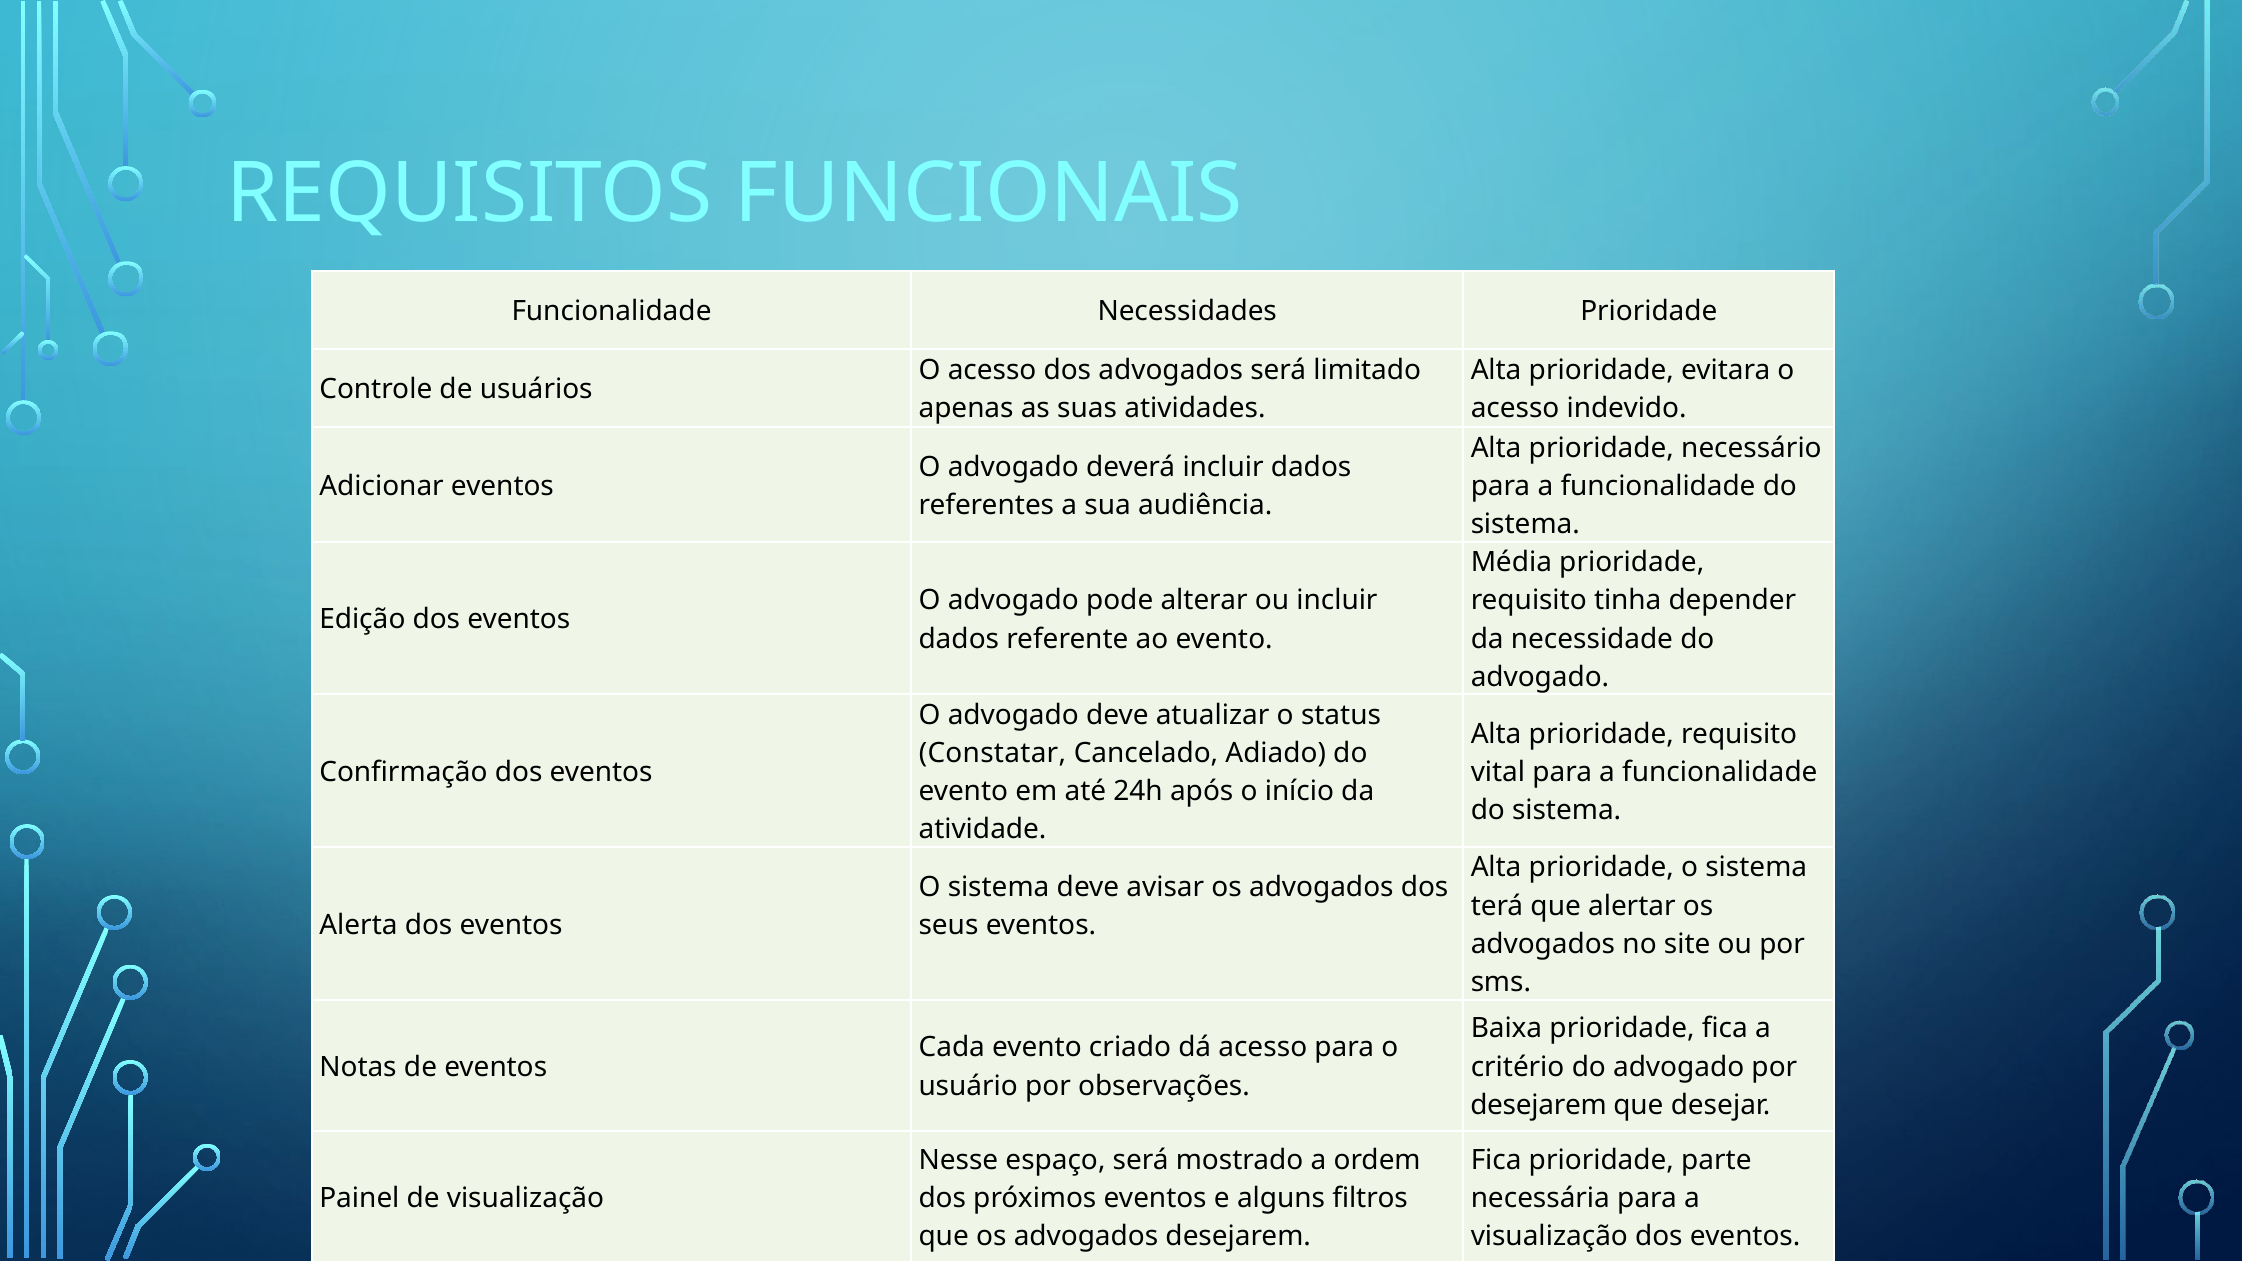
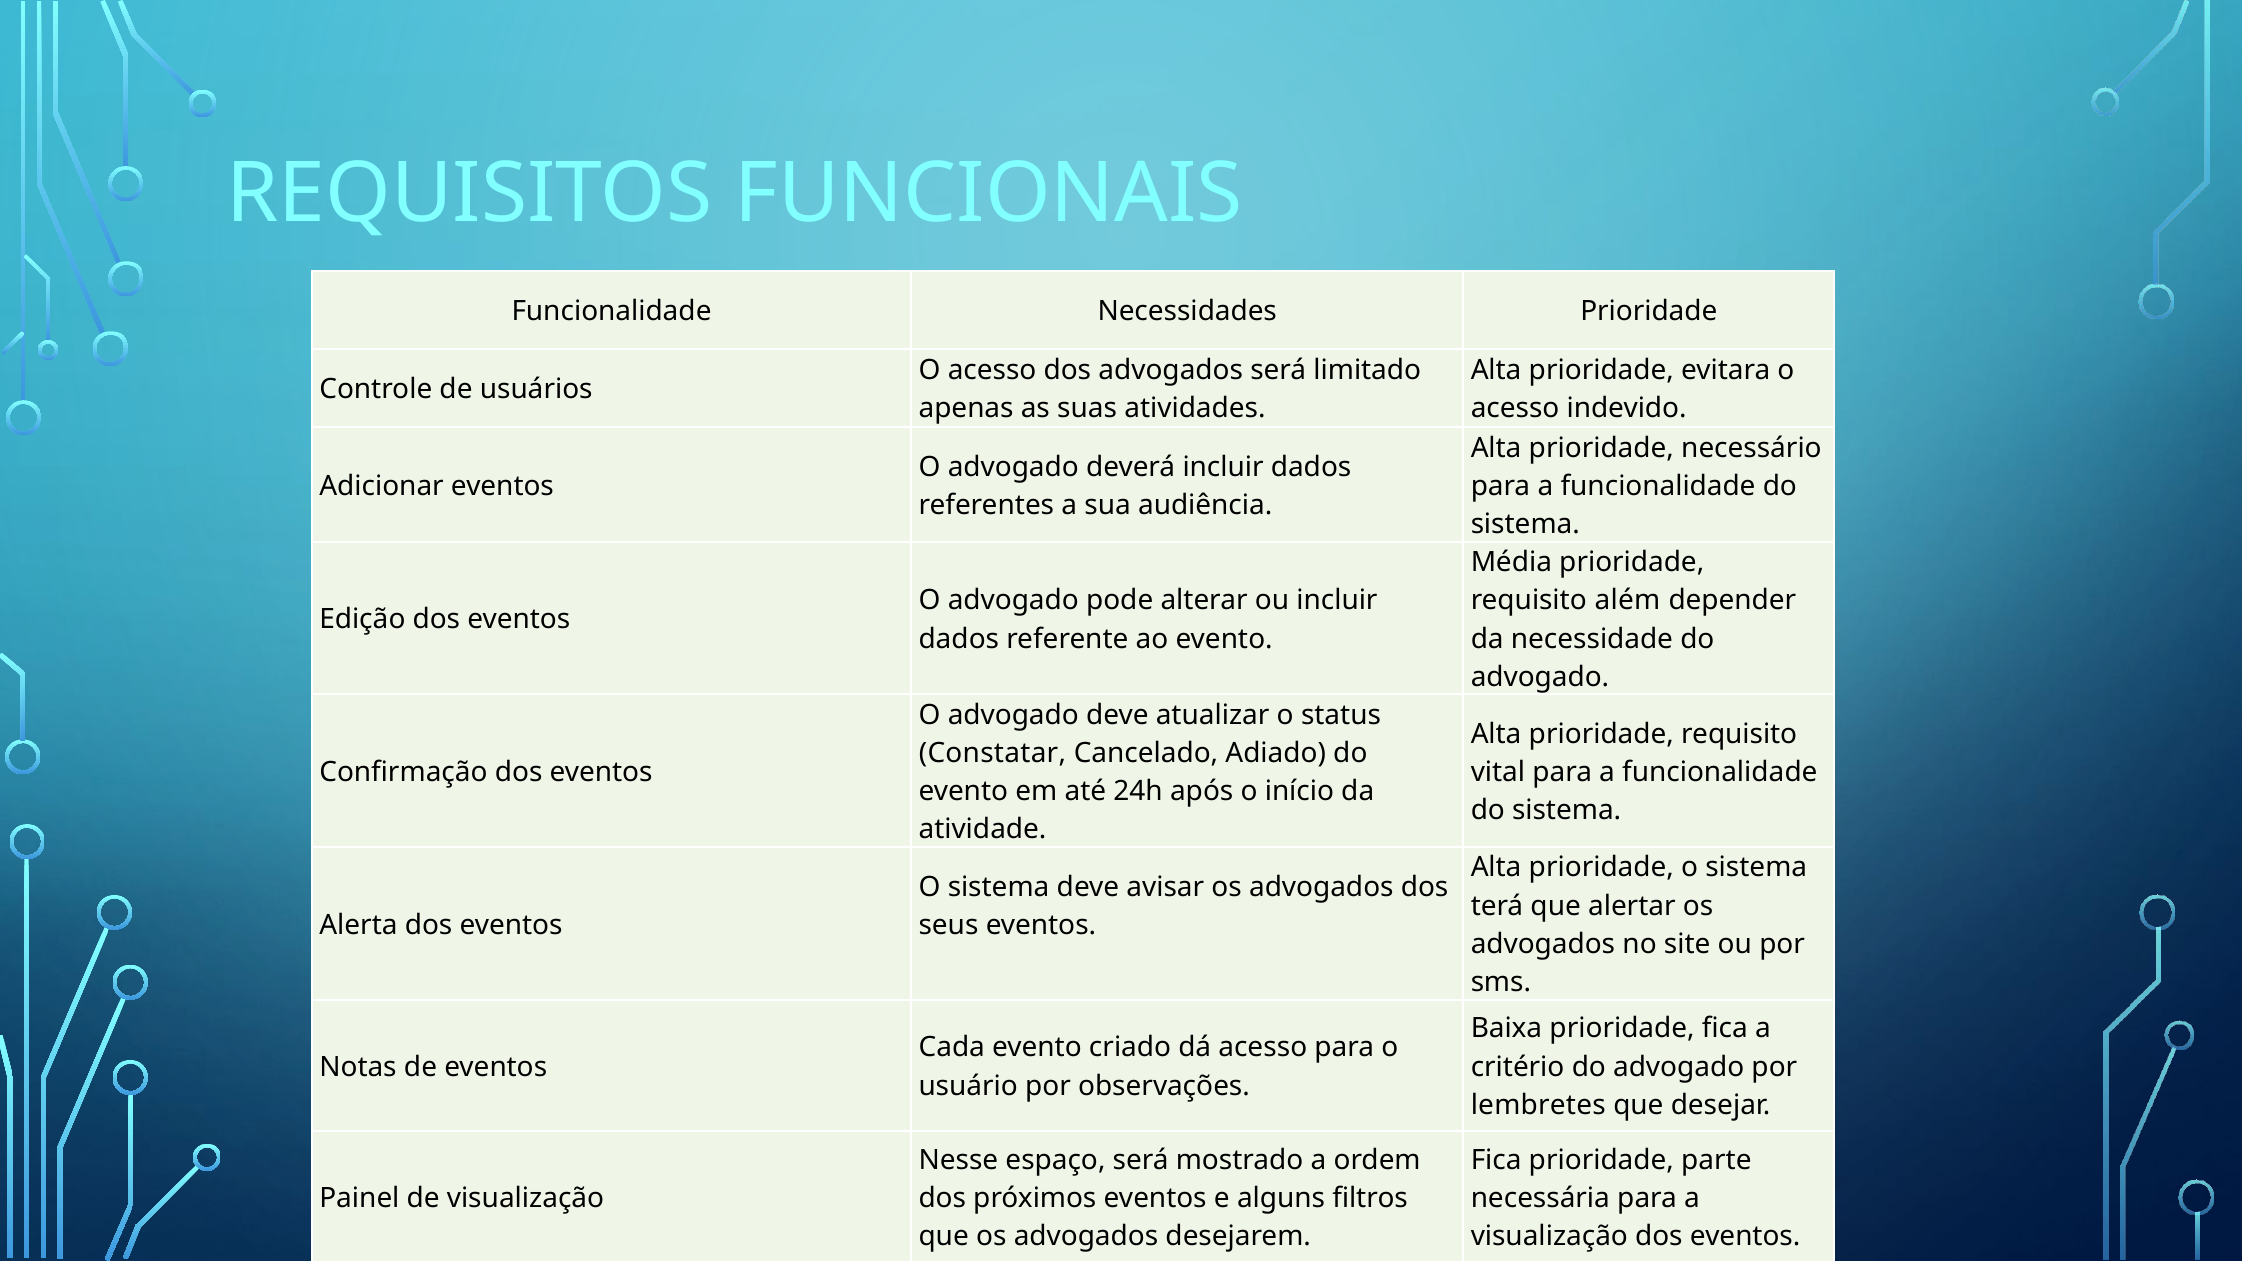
tinha: tinha -> além (1627, 601)
desejarem: desejarem -> lembretes (1538, 1105)
